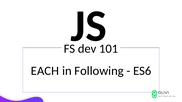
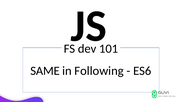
EACH: EACH -> SAME (45, 71)
